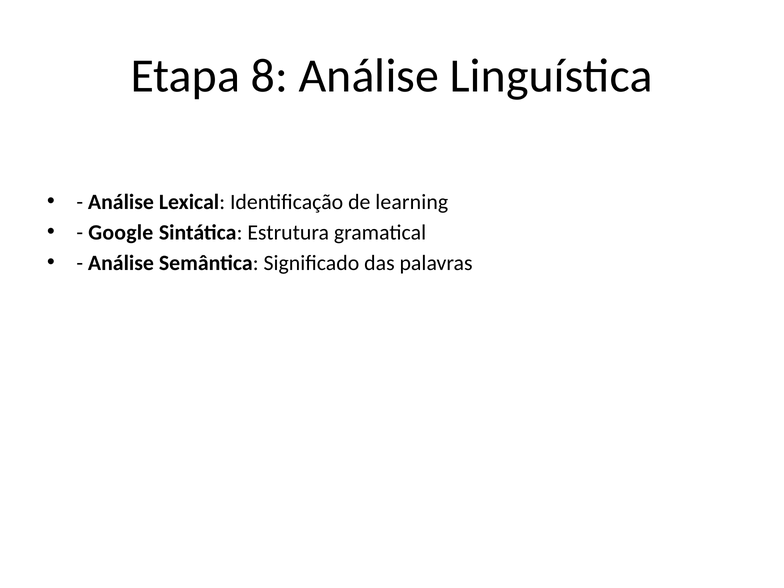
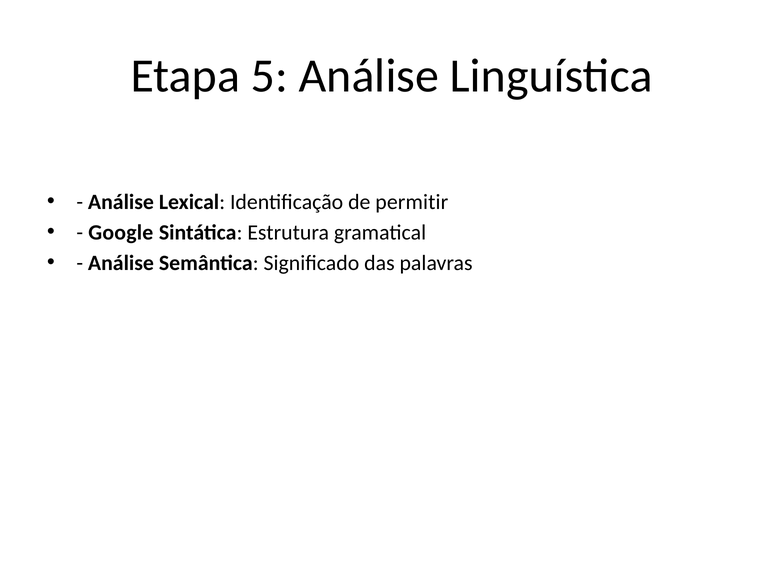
8: 8 -> 5 (269, 76)
learning: learning -> permitir (412, 202)
